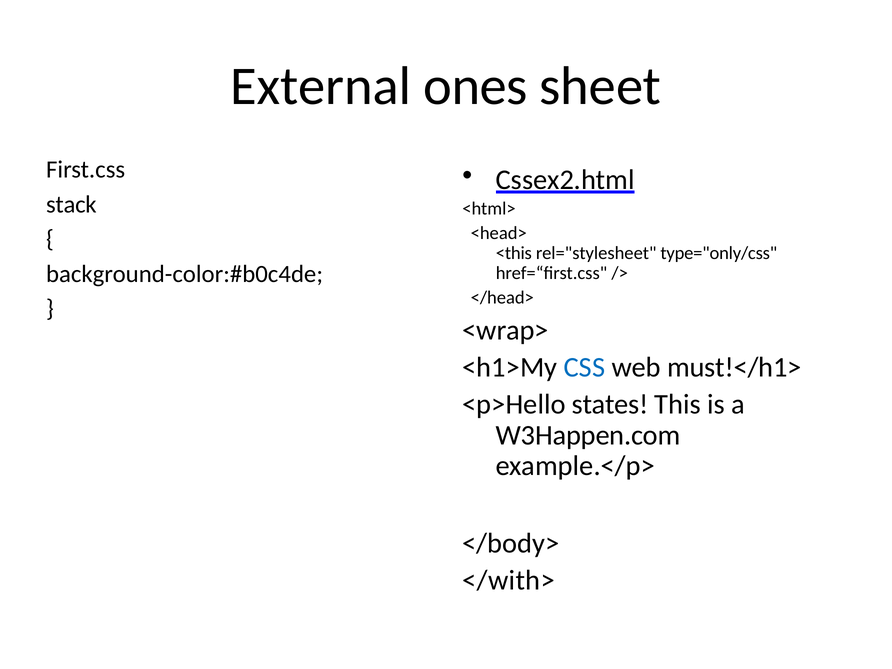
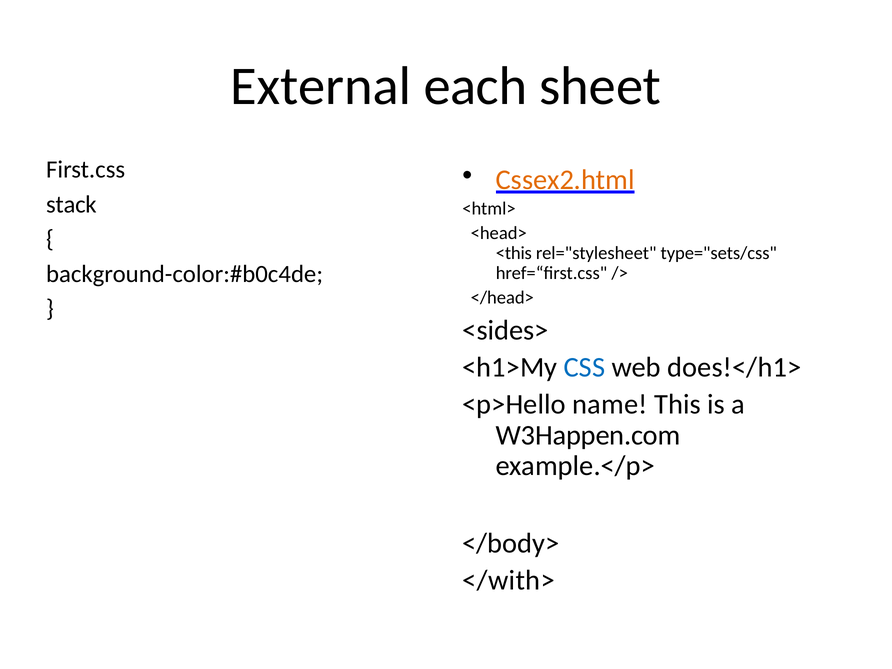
ones: ones -> each (475, 86)
Cssex2.html colour: black -> orange (565, 180)
type="only/css: type="only/css -> type="sets/css (719, 253)
<wrap>: <wrap> -> <sides> (505, 330)
must!</h1>: must!</h1> -> does!</h1> (734, 367)
states: states -> name (610, 404)
